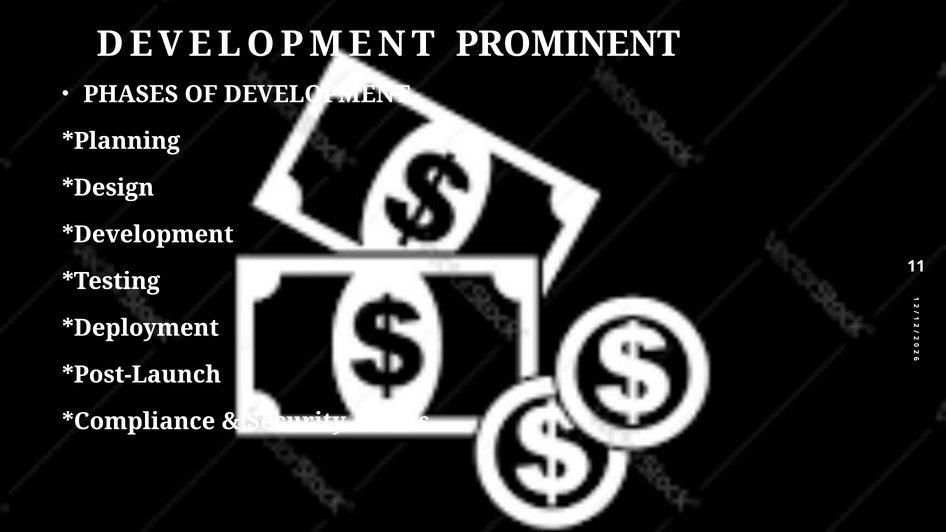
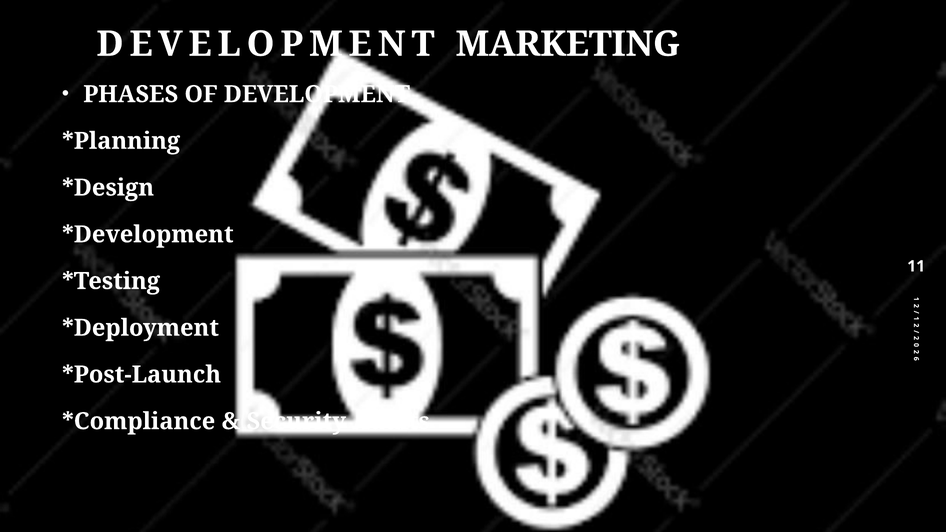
PROMINENT: PROMINENT -> MARKETING (568, 44)
